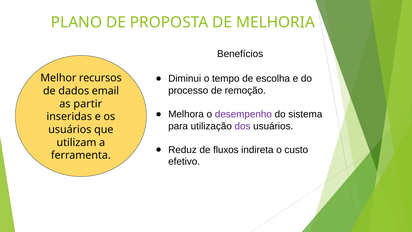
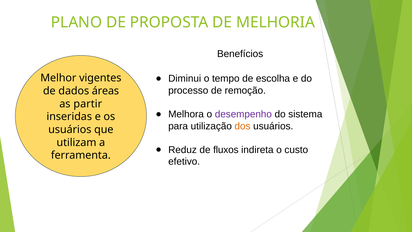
recursos: recursos -> vigentes (100, 78)
email: email -> áreas (105, 91)
dos colour: purple -> orange (243, 126)
